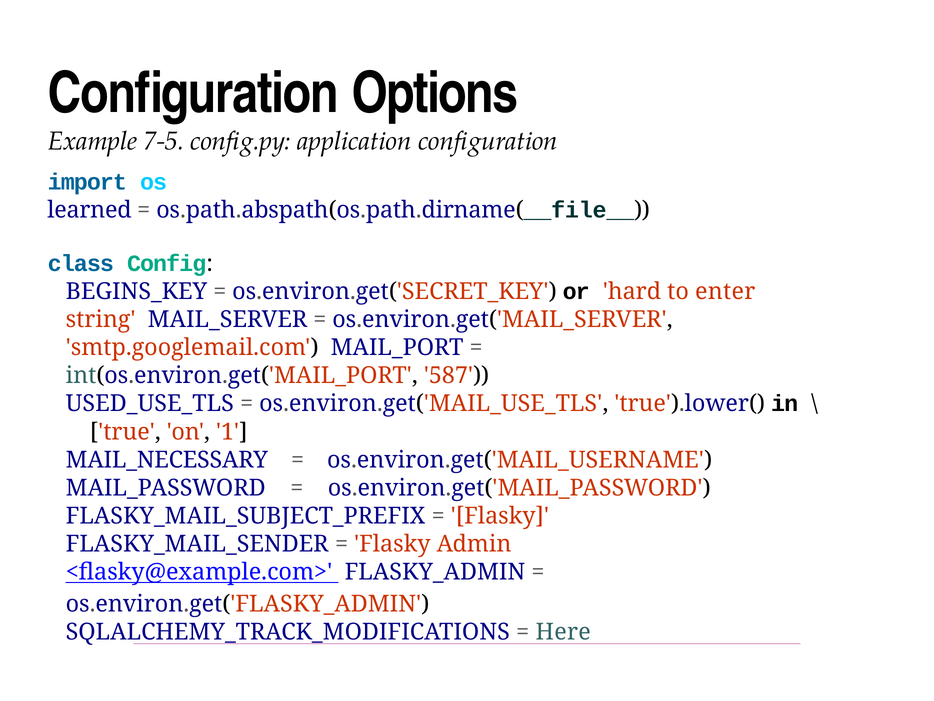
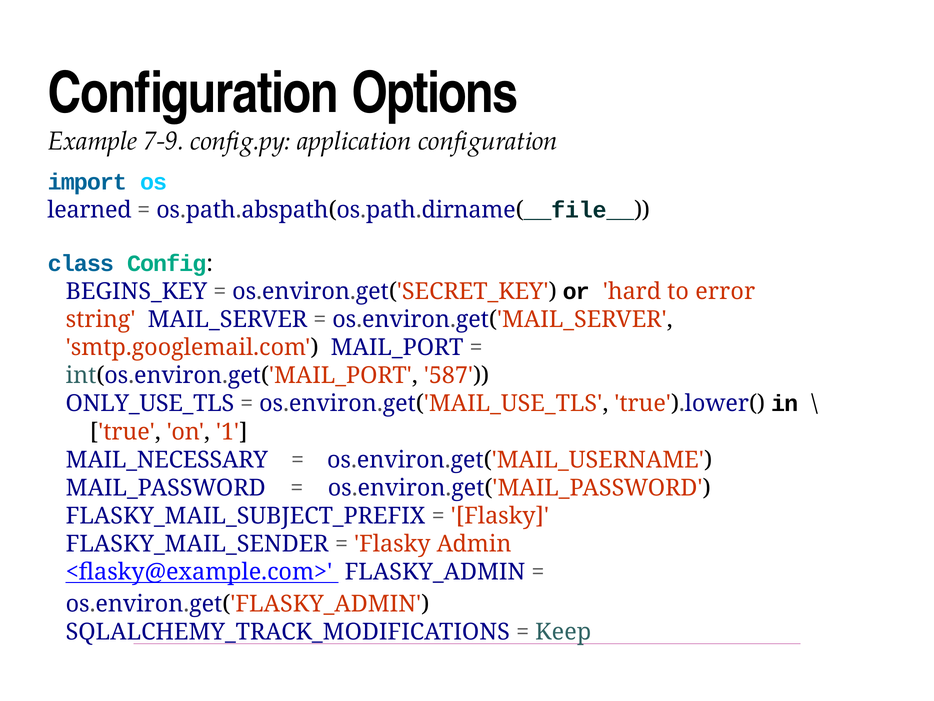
7-5: 7-5 -> 7-9 (164, 141)
enter: enter -> error (725, 291)
USED_USE_TLS: USED_USE_TLS -> ONLY_USE_TLS (150, 403)
Here: Here -> Keep (563, 631)
